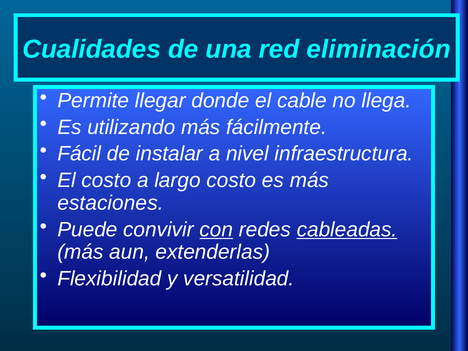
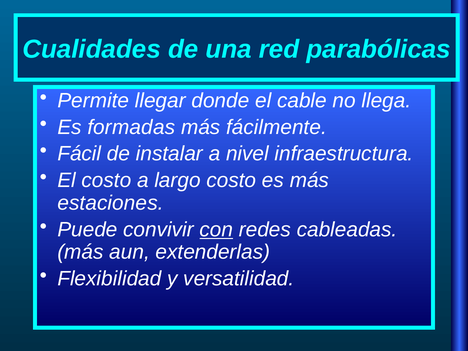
eliminación: eliminación -> parabólicas (379, 49)
utilizando: utilizando -> formadas (131, 127)
cableadas underline: present -> none (347, 230)
